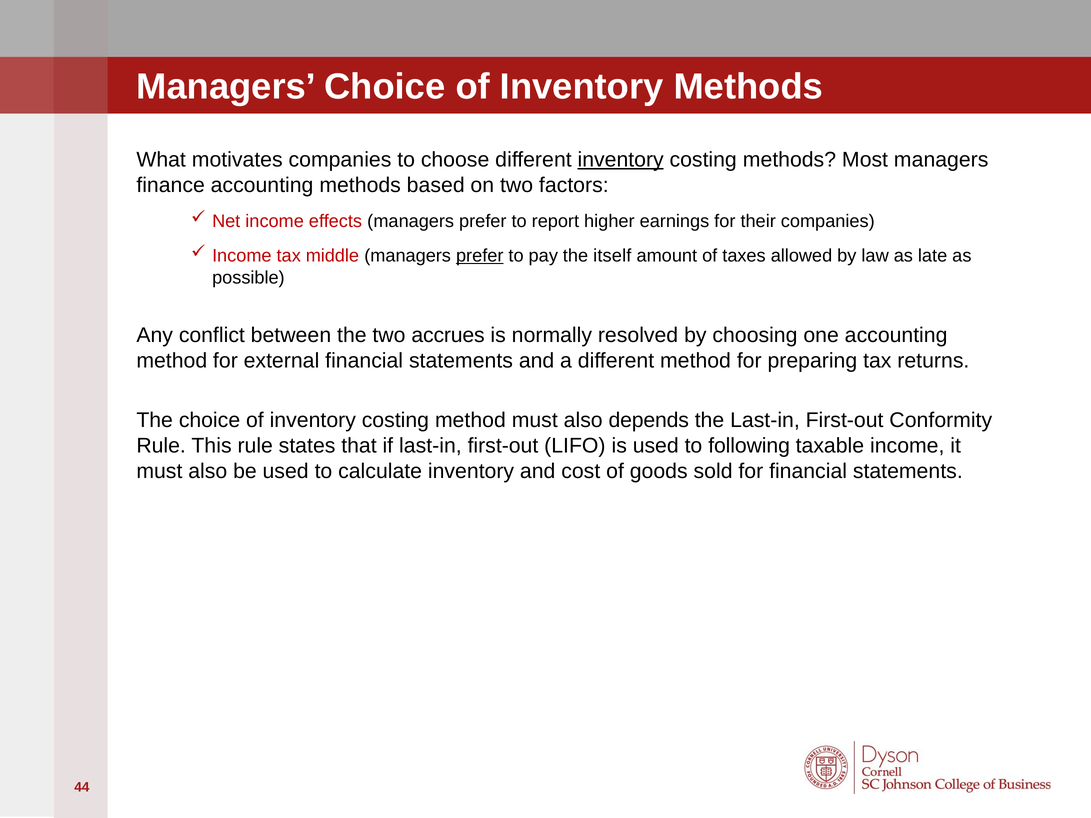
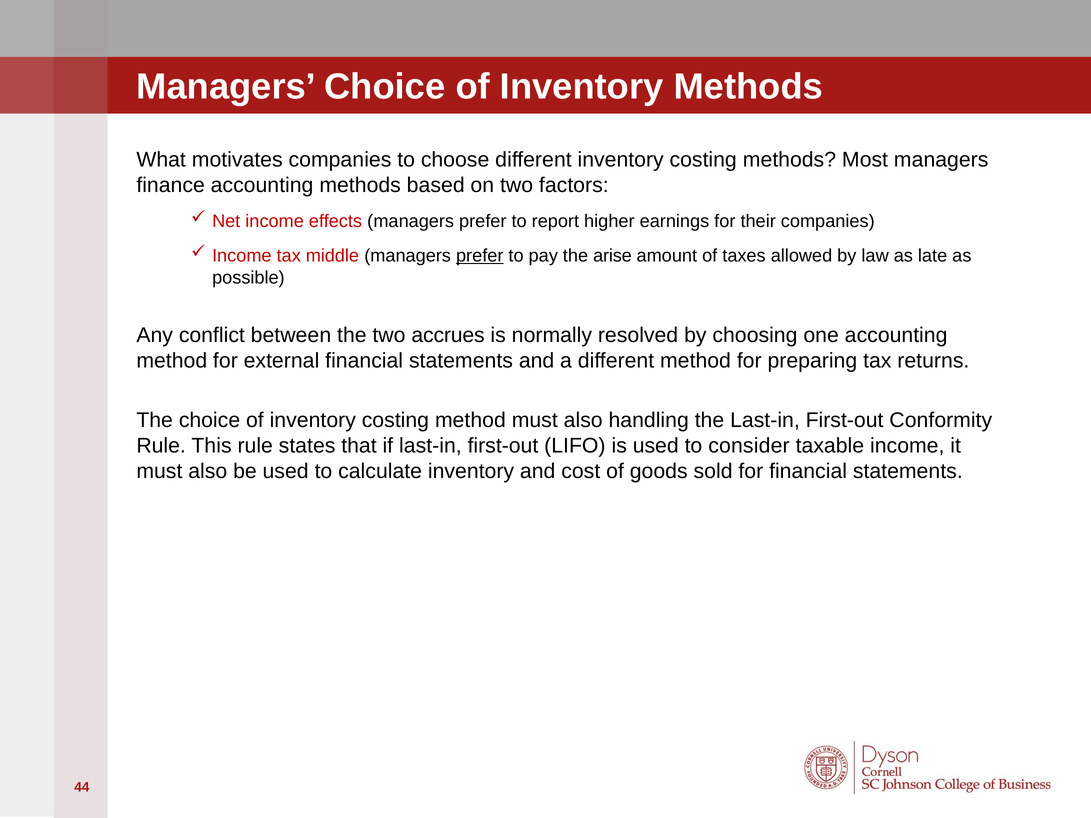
inventory underline: present -> none (621, 160)
itself: itself -> arise (612, 256)
depends: depends -> handling (649, 421)
following: following -> consider (749, 446)
